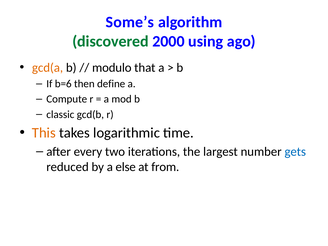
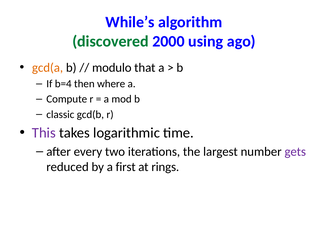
Some’s: Some’s -> While’s (130, 22)
b=6: b=6 -> b=4 (63, 84)
define: define -> where (111, 84)
This colour: orange -> purple (44, 133)
gets colour: blue -> purple (295, 152)
else: else -> first (126, 167)
from: from -> rings (165, 167)
